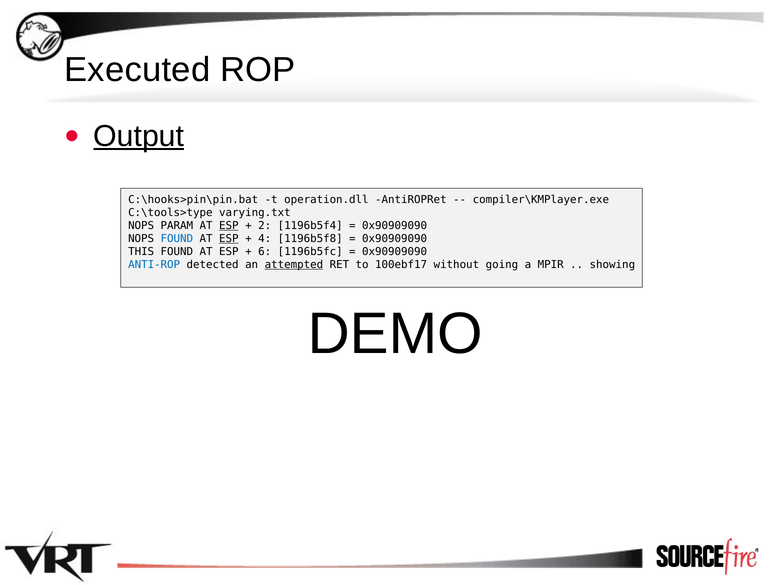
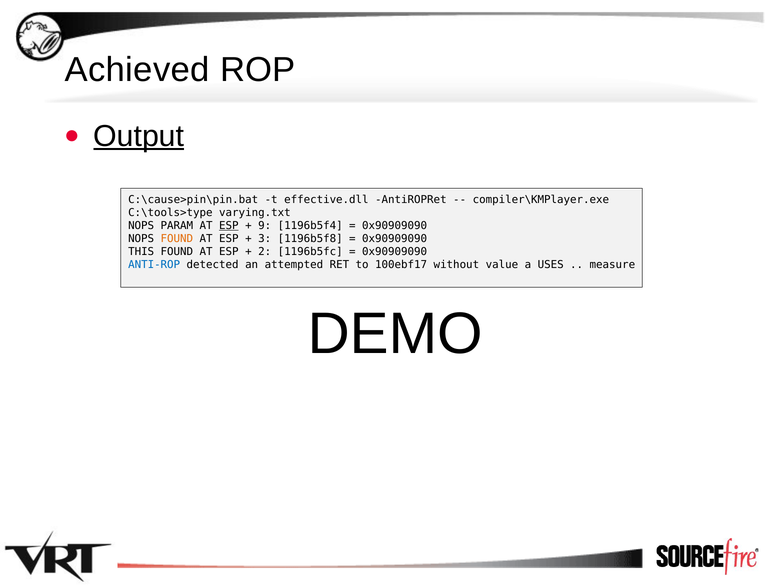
Executed: Executed -> Achieved (137, 70)
C:\hooks>pin\pin.bat: C:\hooks>pin\pin.bat -> C:\cause>pin\pin.bat (193, 200)
operation.dll: operation.dll -> effective.dll (326, 200)
2: 2 -> 9 (265, 226)
FOUND colour: blue -> orange (177, 239)
ESP underline: present -> none (229, 239)
4: 4 -> 3 (265, 239)
6: 6 -> 2 (265, 252)
attempted underline: present -> none (294, 265)
going: going -> value (502, 265)
MPIR: MPIR -> USES (551, 265)
showing: showing -> measure (612, 265)
